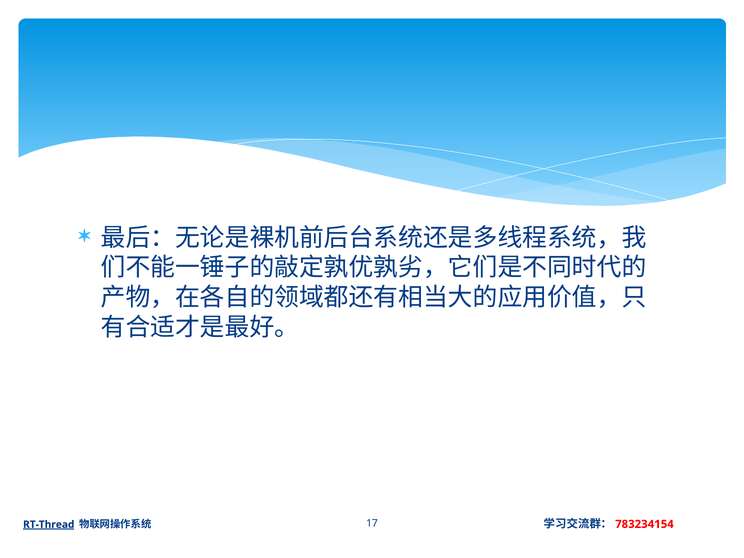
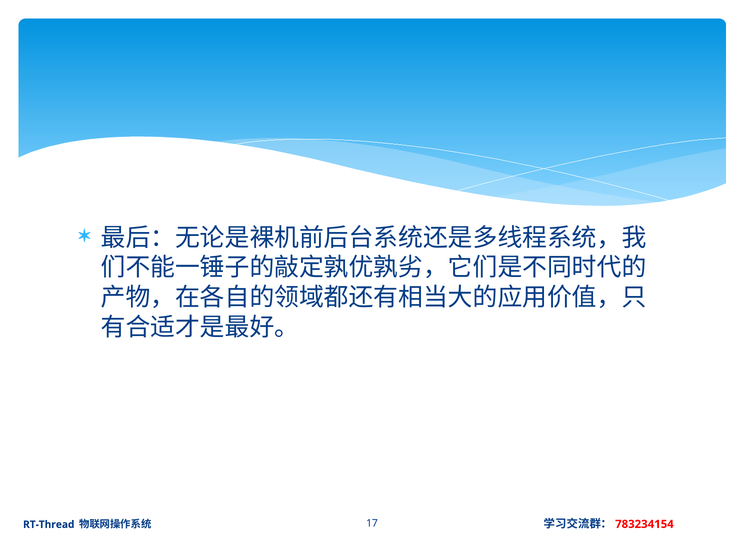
RT-Thread underline: present -> none (49, 525)
